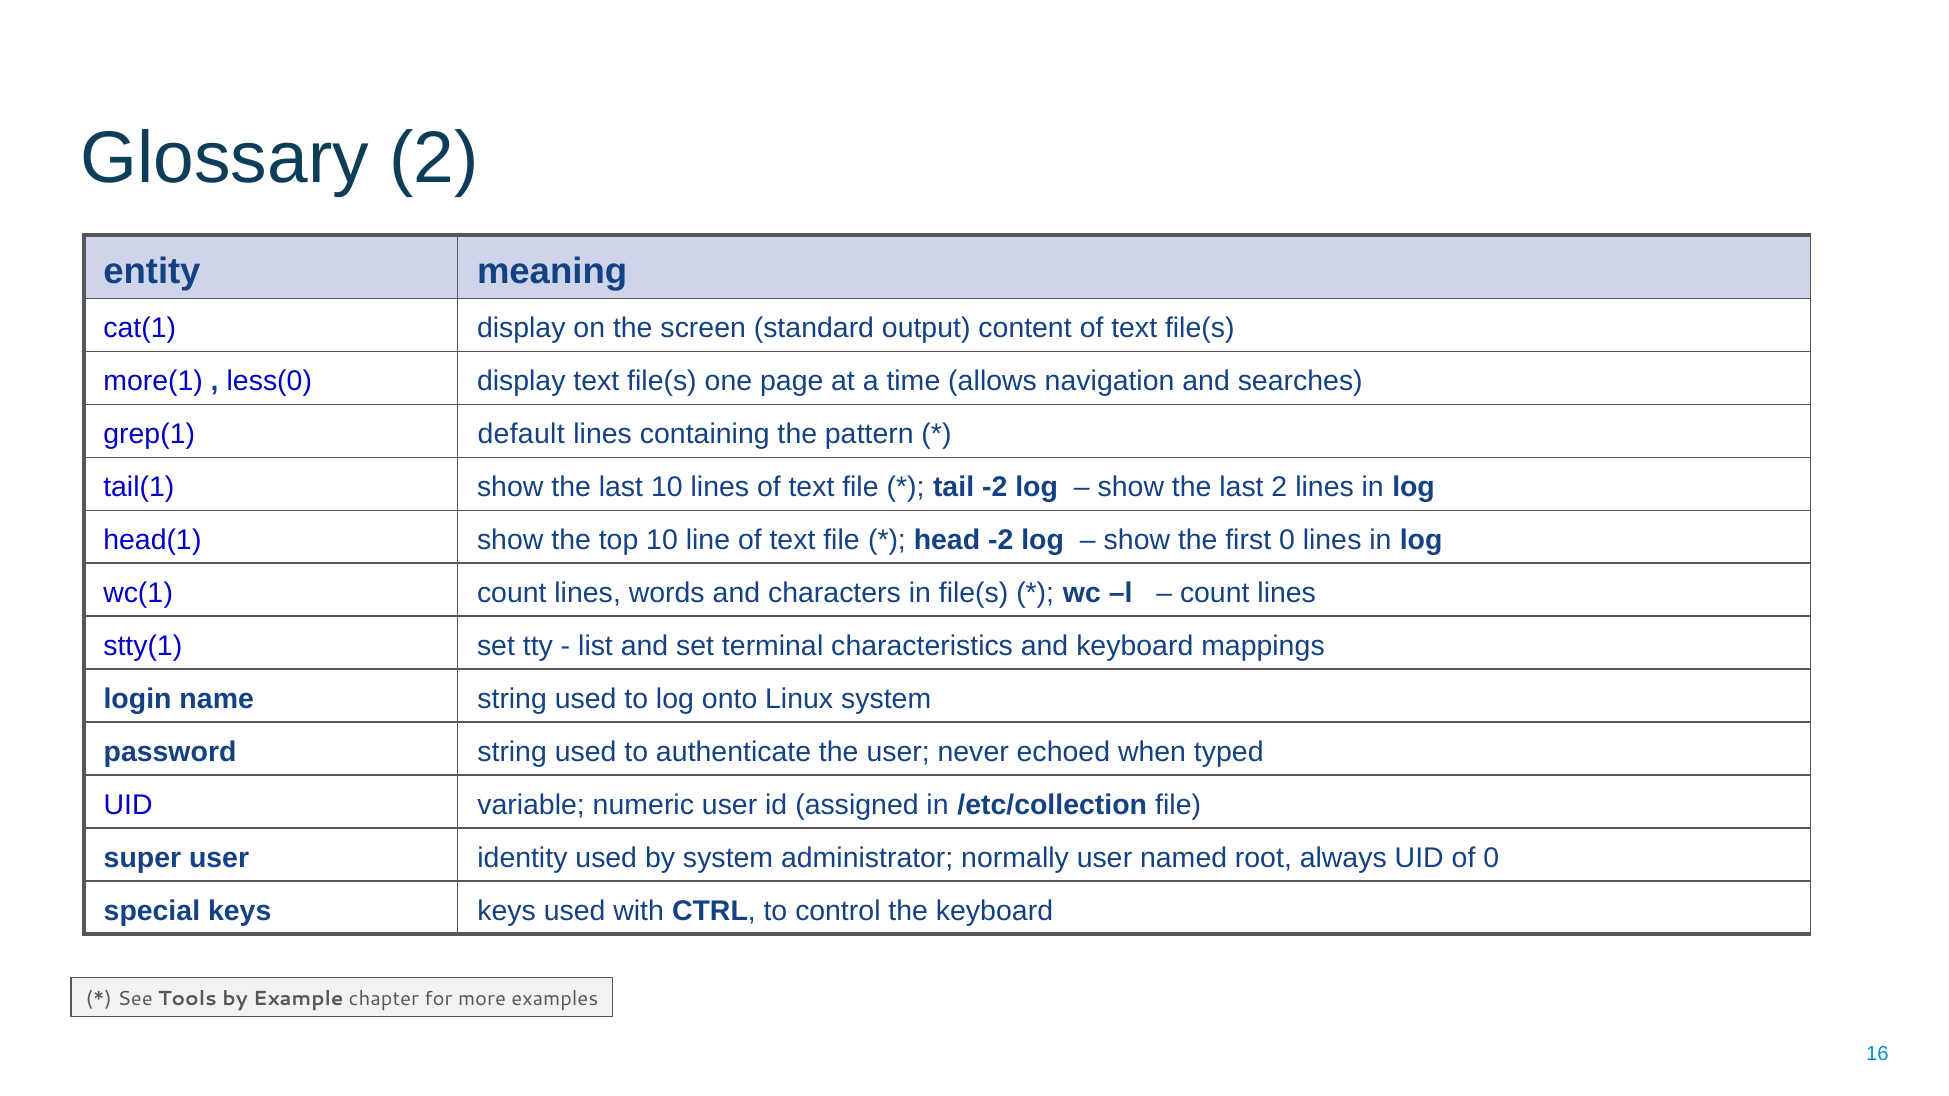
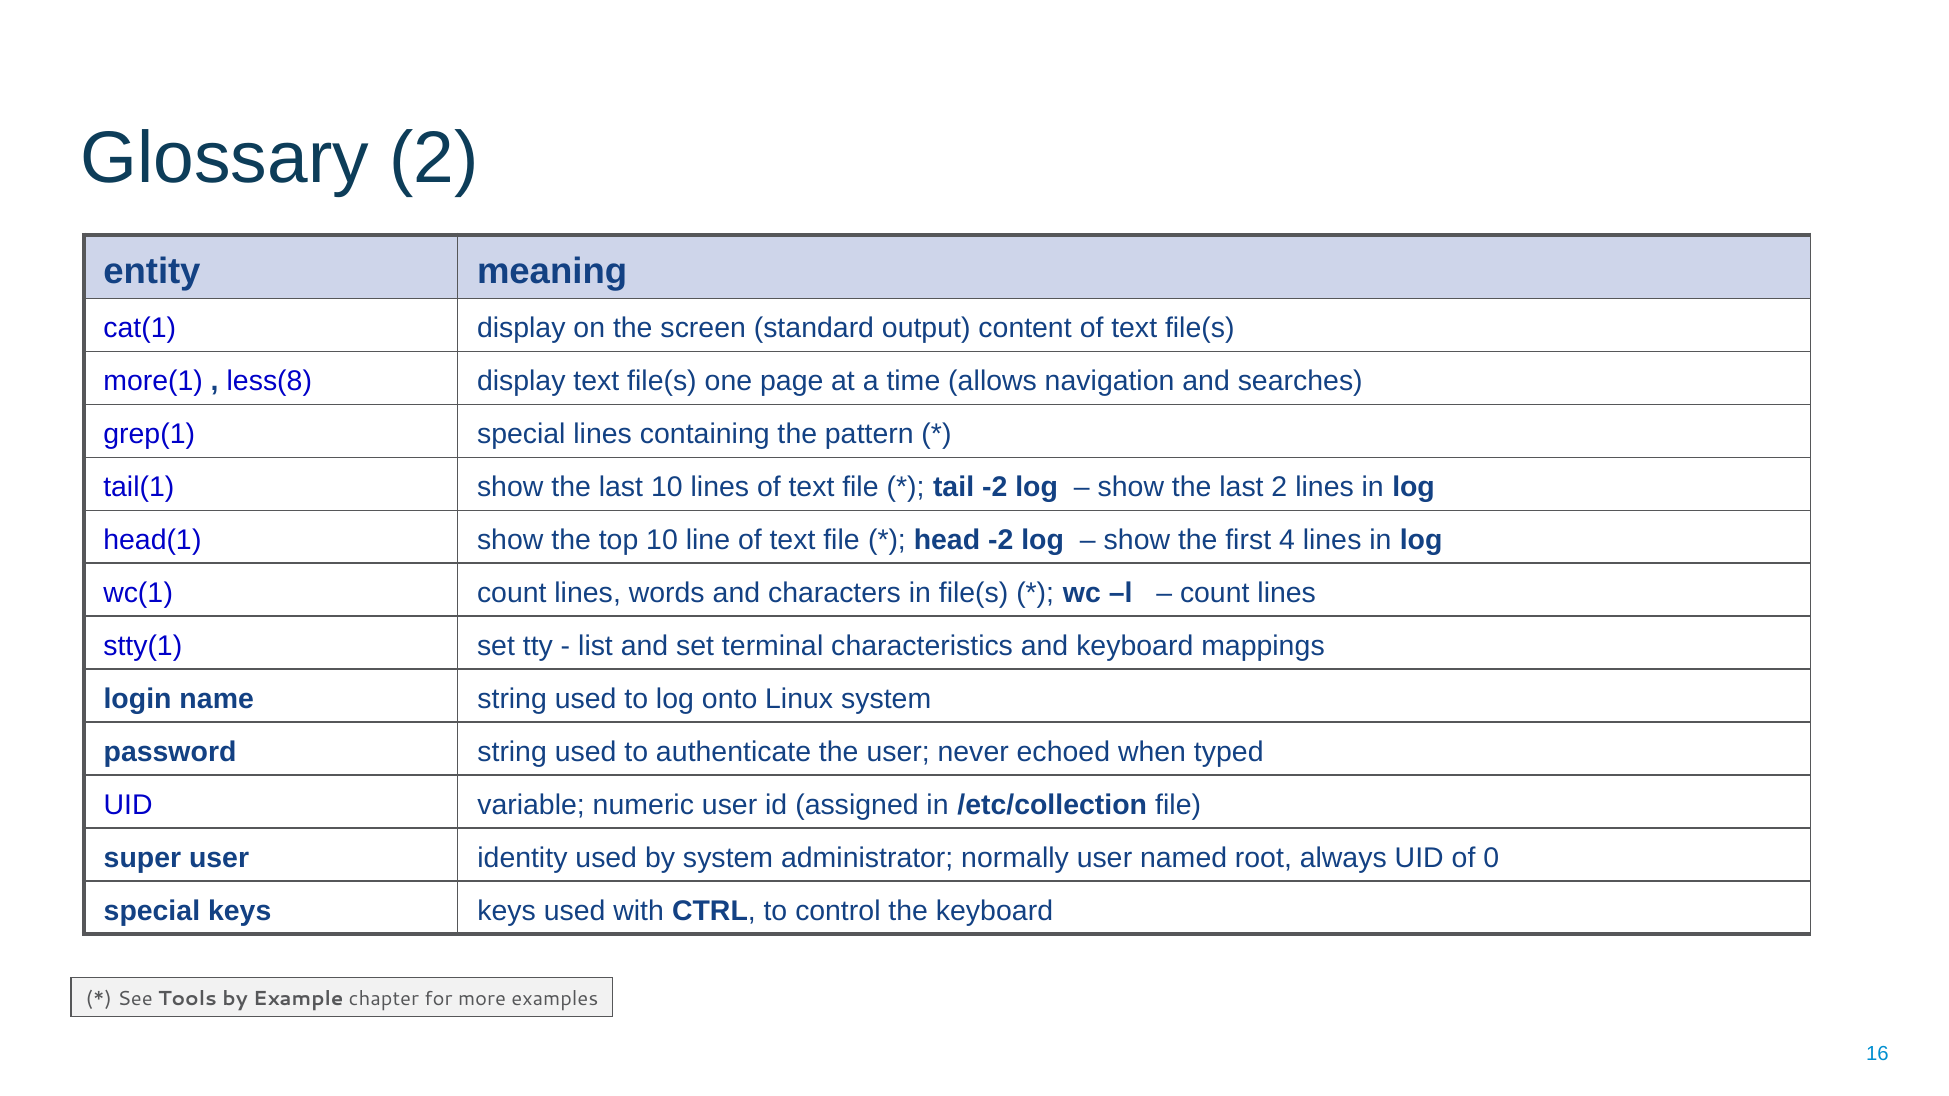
less(0: less(0 -> less(8 (269, 382)
grep(1 default: default -> special (521, 435)
first 0: 0 -> 4 (1287, 541)
